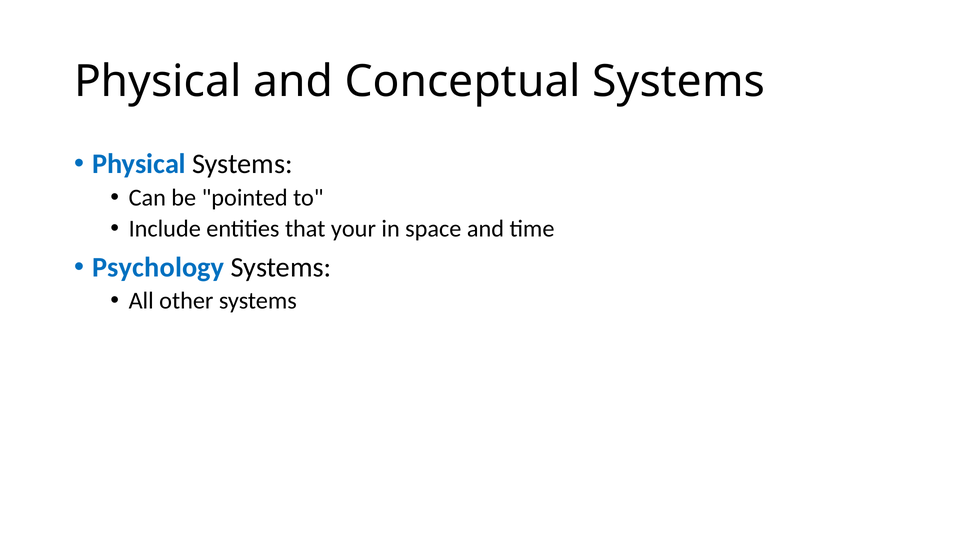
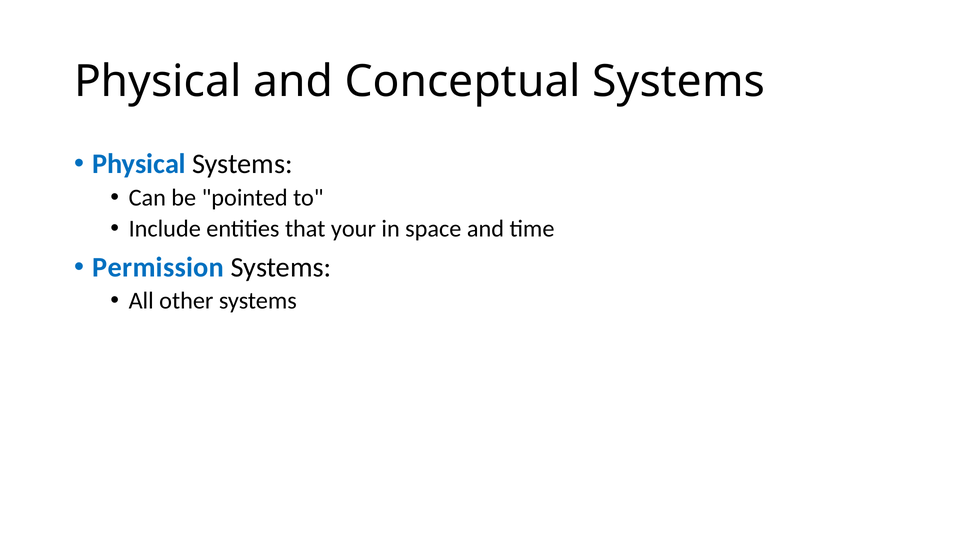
Psychology: Psychology -> Permission (158, 267)
